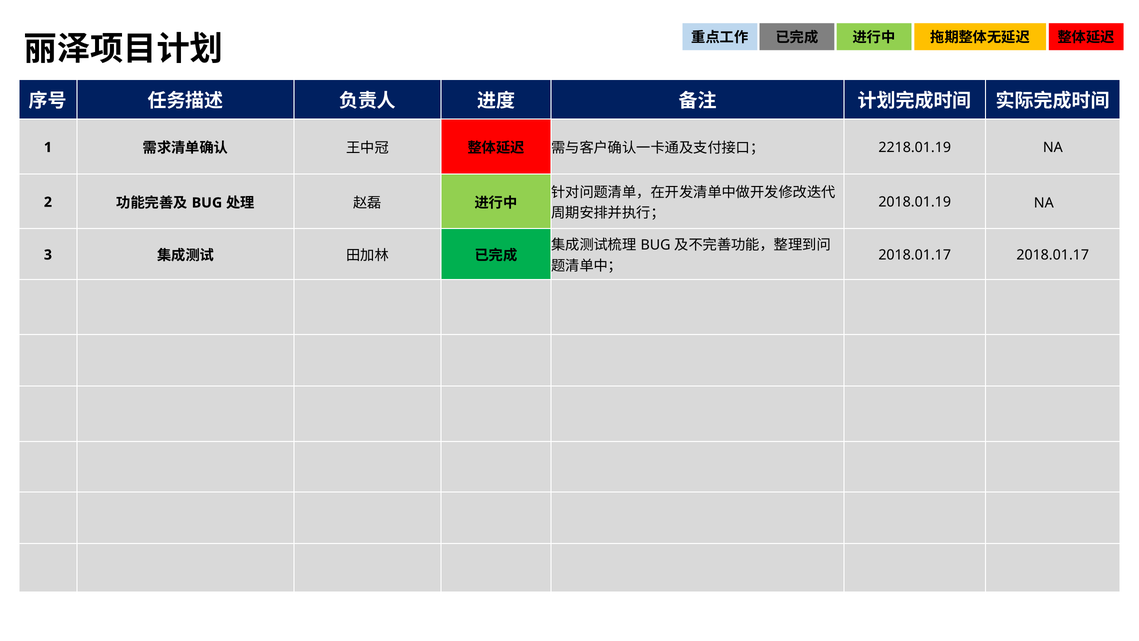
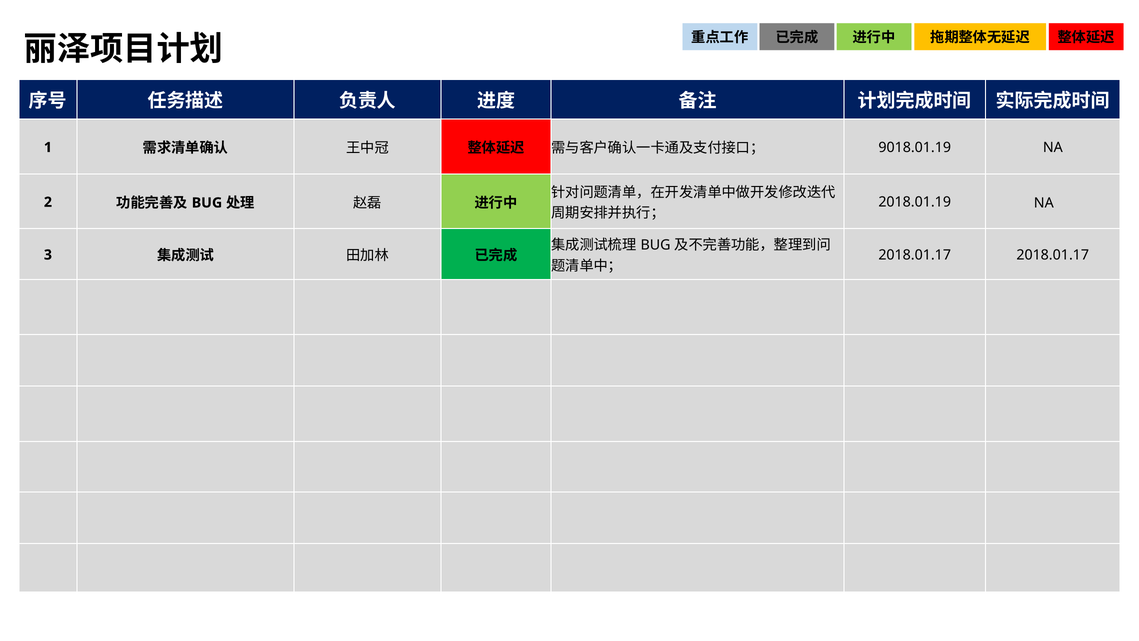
2218.01.19: 2218.01.19 -> 9018.01.19 (915, 147)
